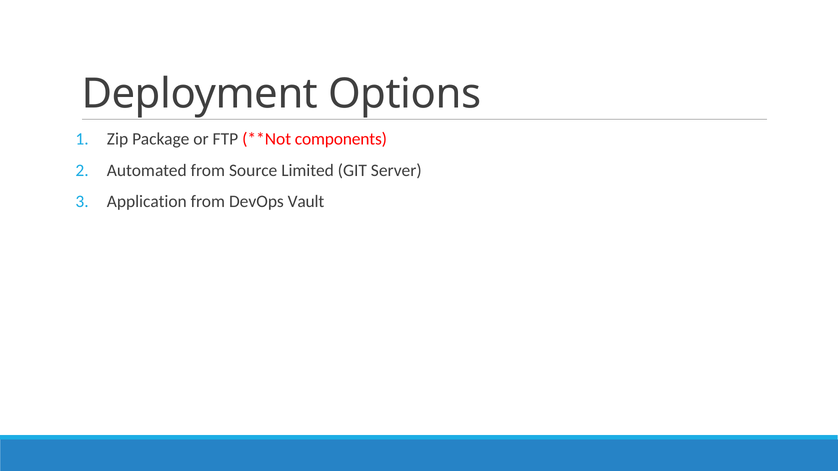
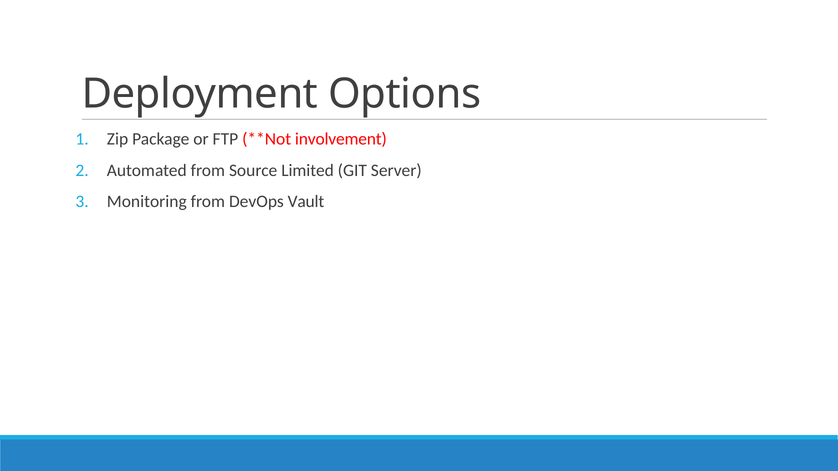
components: components -> involvement (341, 139)
Application: Application -> Monitoring (147, 201)
